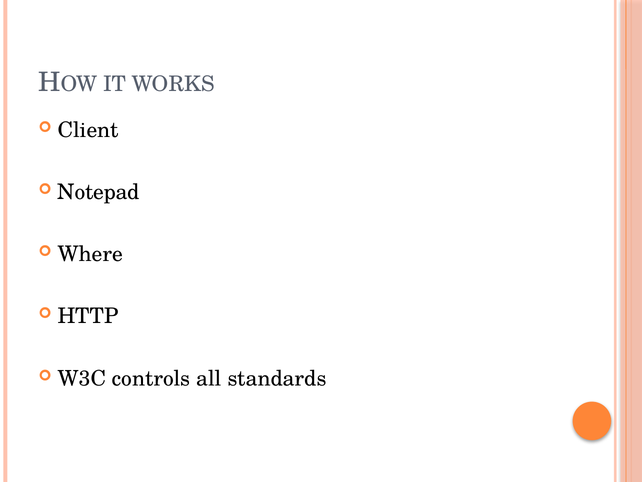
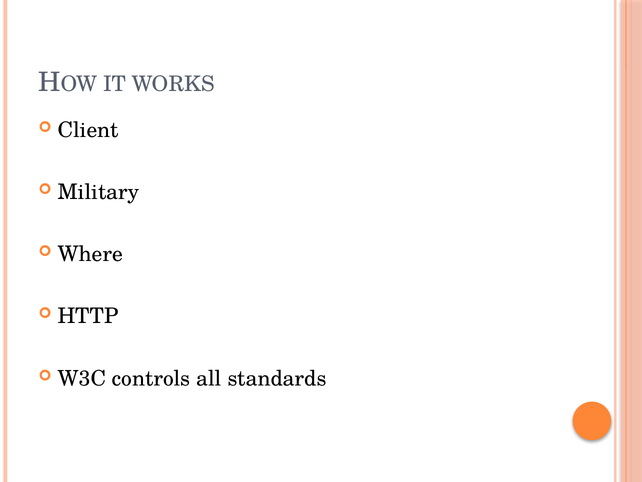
Notepad: Notepad -> Military (98, 192)
